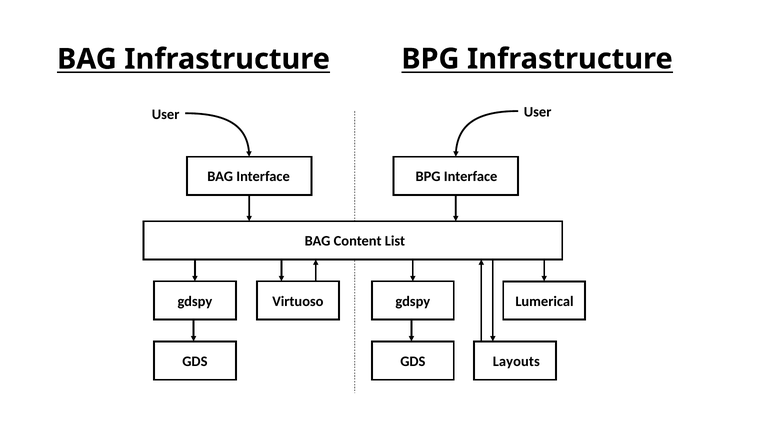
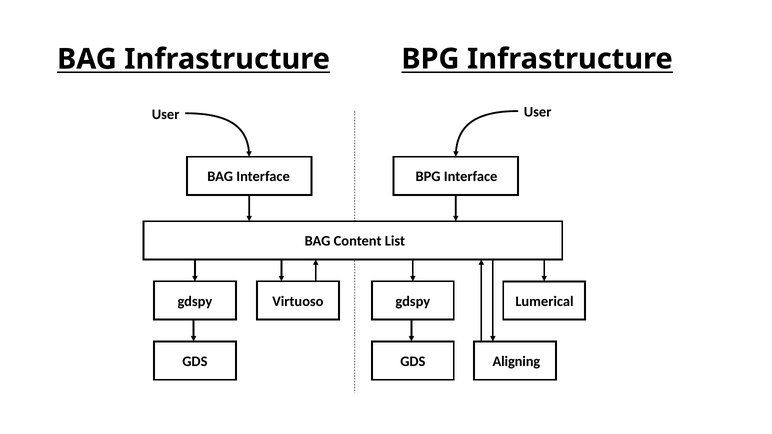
Layouts: Layouts -> Aligning (516, 362)
